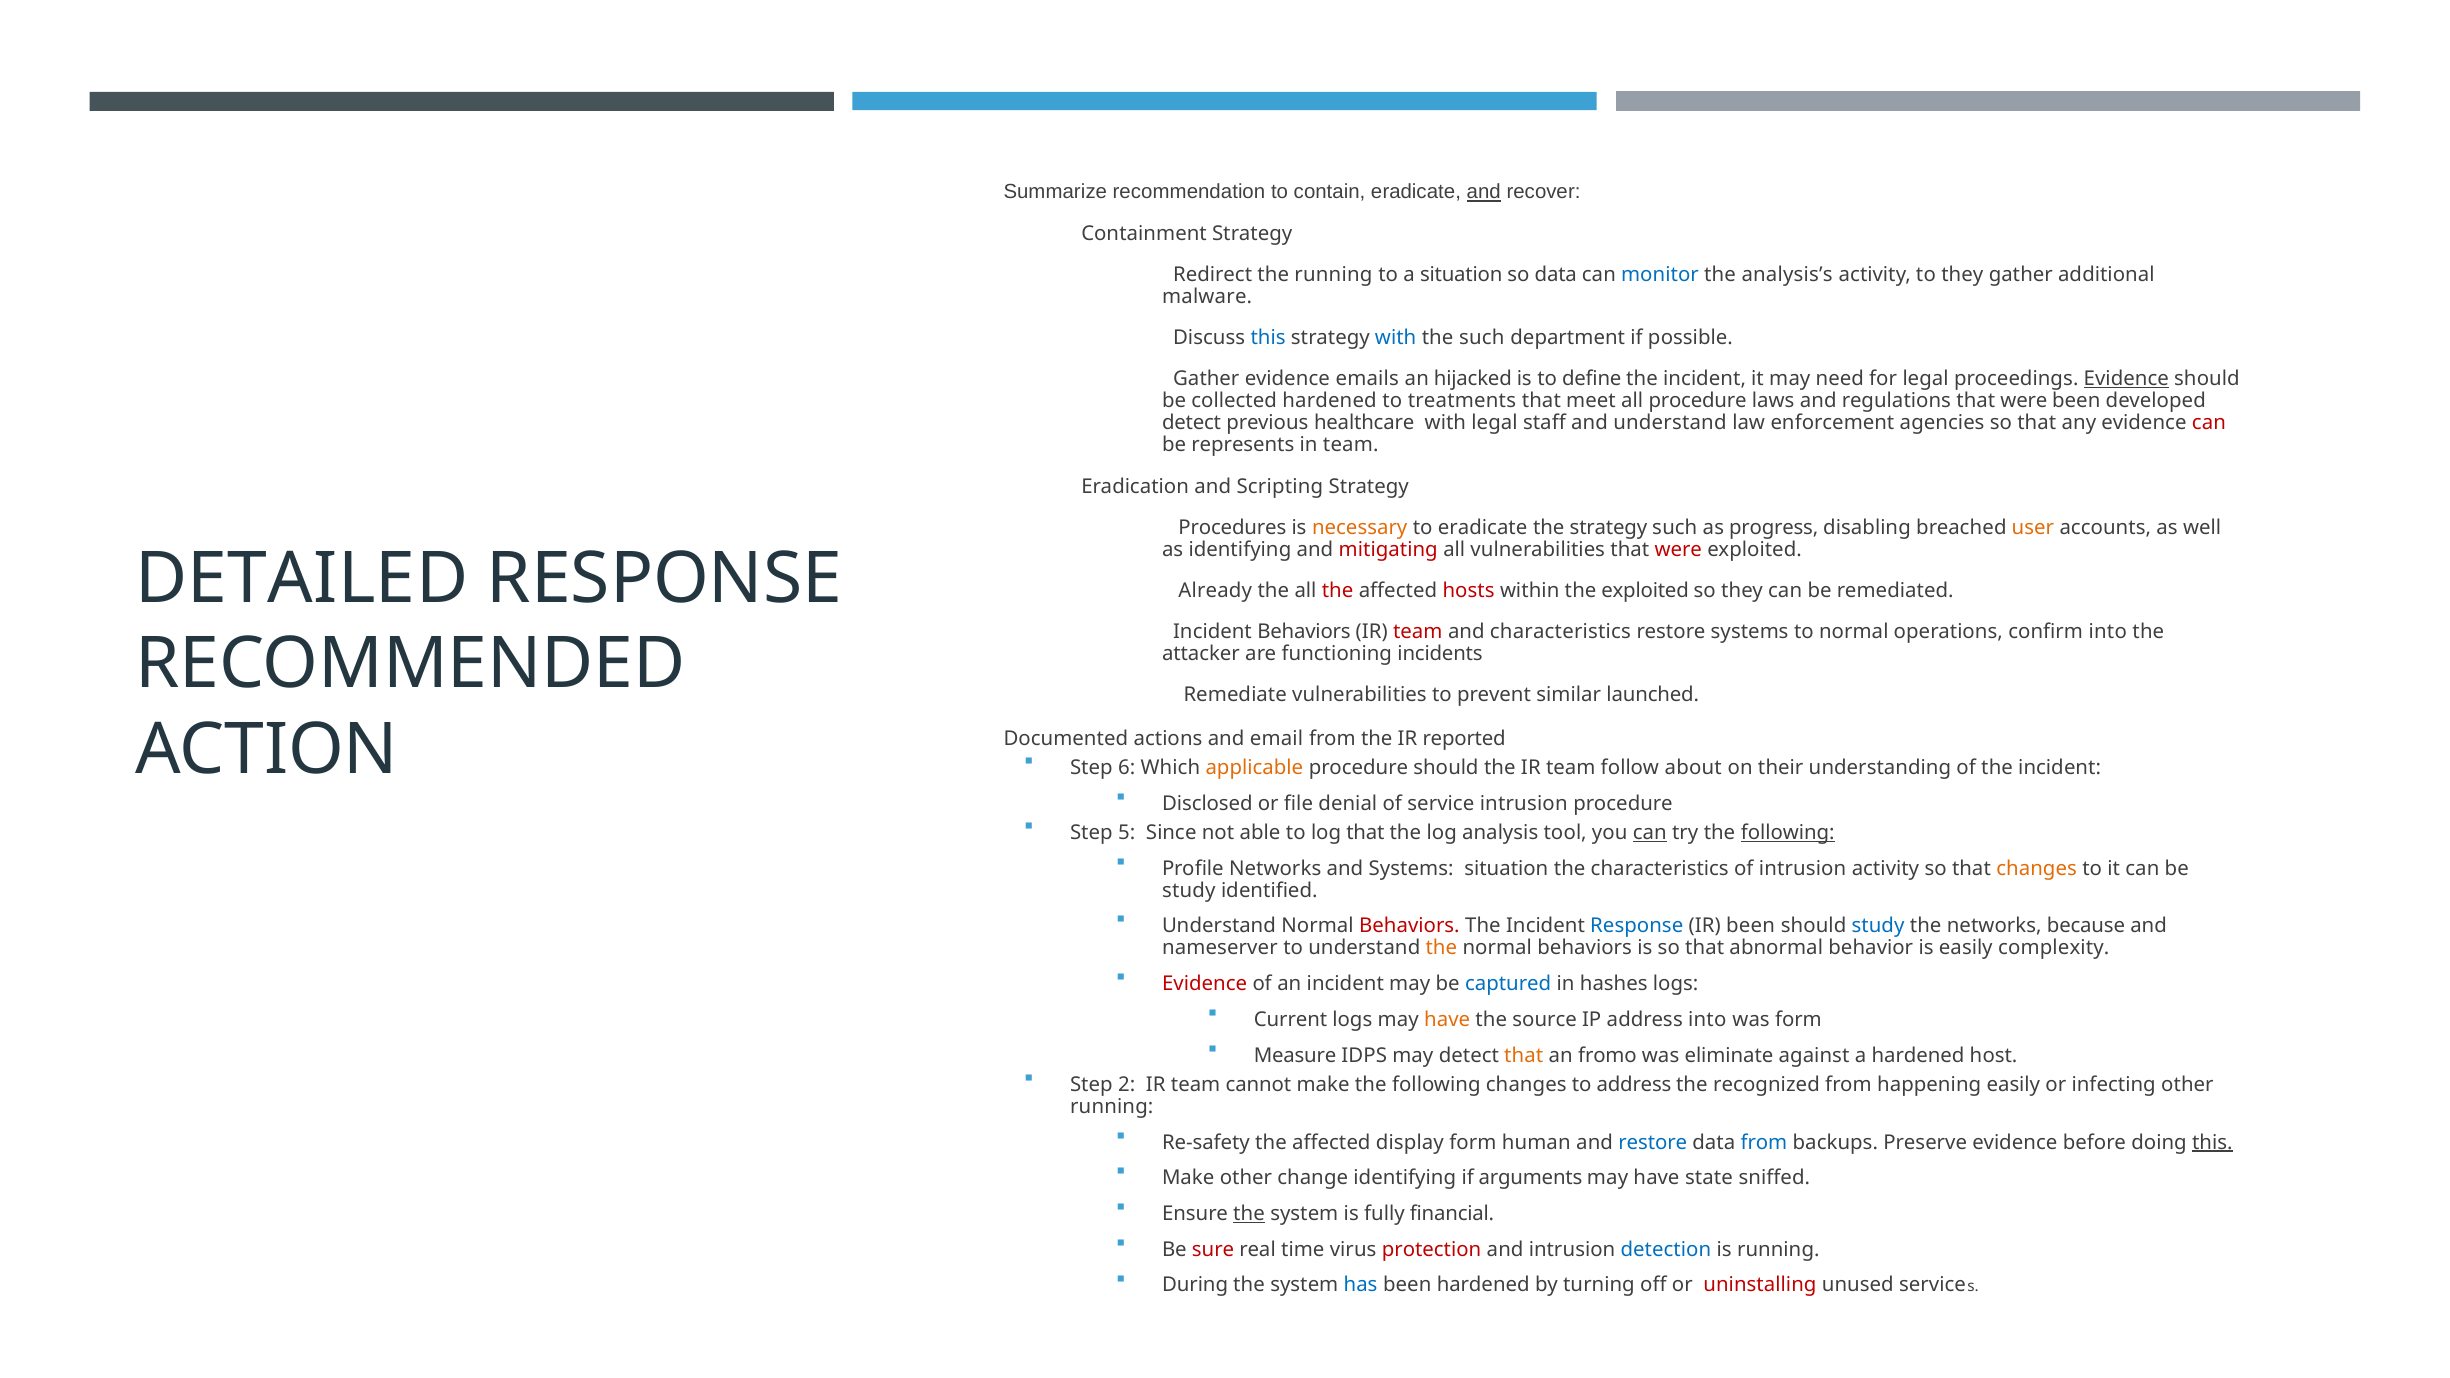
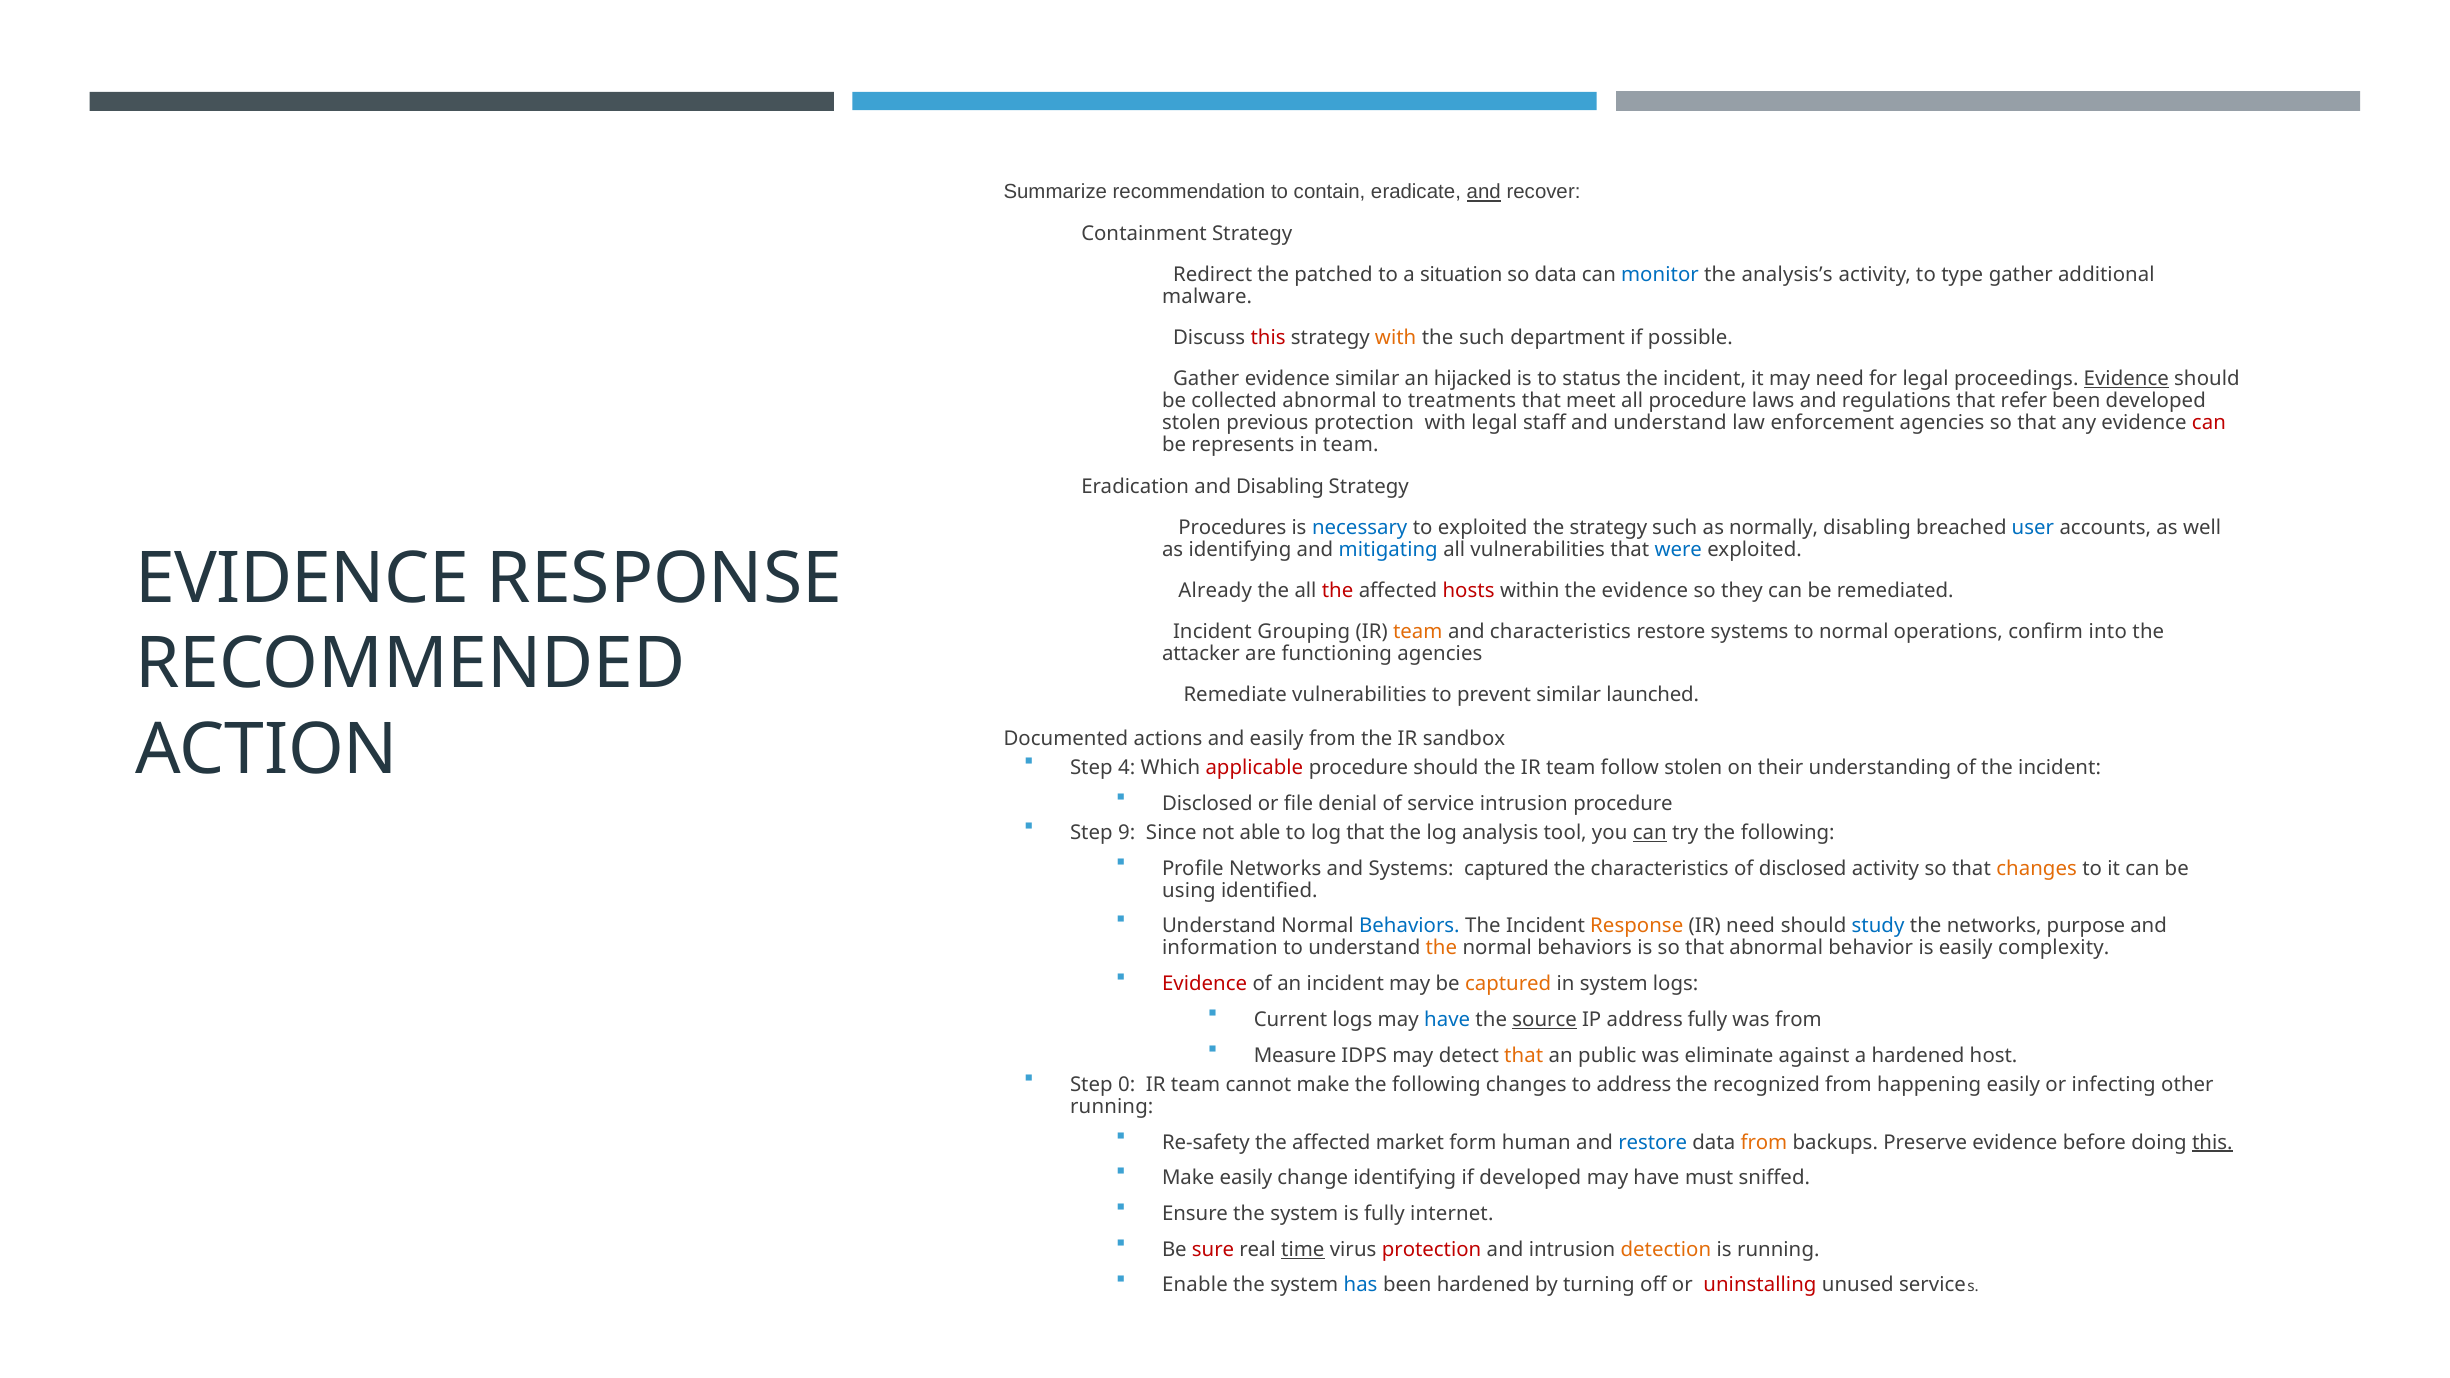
the running: running -> patched (1333, 275)
to they: they -> type (1962, 275)
this colour: blue -> red (1268, 338)
with colour: blue -> orange (1396, 338)
evidence emails: emails -> similar (1367, 379)
define: define -> status (1592, 379)
collected hardened: hardened -> abnormal (1330, 401)
regulations that were: were -> refer (2024, 401)
detect: detect -> stolen (1191, 423)
previous healthcare: healthcare -> protection (1364, 423)
and Scripting: Scripting -> Disabling (1280, 486)
necessary colour: orange -> blue (1360, 528)
to eradicate: eradicate -> exploited (1483, 528)
progress: progress -> normally (1774, 528)
user colour: orange -> blue (2033, 528)
mitigating colour: red -> blue (1388, 550)
were colour: red -> blue (1678, 550)
DETAILED: DETAILED -> EVIDENCE (302, 579)
the exploited: exploited -> evidence (1645, 591)
Behaviors: Behaviors -> Grouping (1304, 632)
team colour: red -> orange (1418, 632)
functioning incidents: incidents -> agencies (1440, 654)
and email: email -> easily (1277, 738)
reported: reported -> sandbox (1464, 738)
6: 6 -> 4 (1127, 768)
applicable colour: orange -> red (1254, 768)
follow about: about -> stolen (1693, 768)
5: 5 -> 9 (1127, 833)
following underline: present -> none (1788, 833)
Systems situation: situation -> captured (1506, 868)
of intrusion: intrusion -> disclosed (1803, 868)
study: study -> using (1189, 890)
Behaviors colour: red -> blue (1409, 926)
Response colour: blue -> orange (1637, 926)
IR been: been -> need (1751, 926)
because: because -> purpose (2086, 926)
nameserver: nameserver -> information (1220, 948)
captured colour: blue -> orange (1508, 984)
in hashes: hashes -> system (1614, 984)
have colour: orange -> blue (1447, 1020)
source underline: none -> present (1545, 1020)
address into: into -> fully (1708, 1020)
was form: form -> from (1798, 1020)
fromo: fromo -> public (1607, 1055)
2: 2 -> 0 (1127, 1085)
display: display -> market (1410, 1142)
from colour: blue -> orange (1764, 1142)
Make other: other -> easily (1246, 1178)
if arguments: arguments -> developed (1530, 1178)
state: state -> must (1709, 1178)
the underline: present -> none (1249, 1214)
financial: financial -> internet (1452, 1214)
time underline: none -> present (1303, 1250)
detection colour: blue -> orange (1666, 1250)
During: During -> Enable (1195, 1285)
